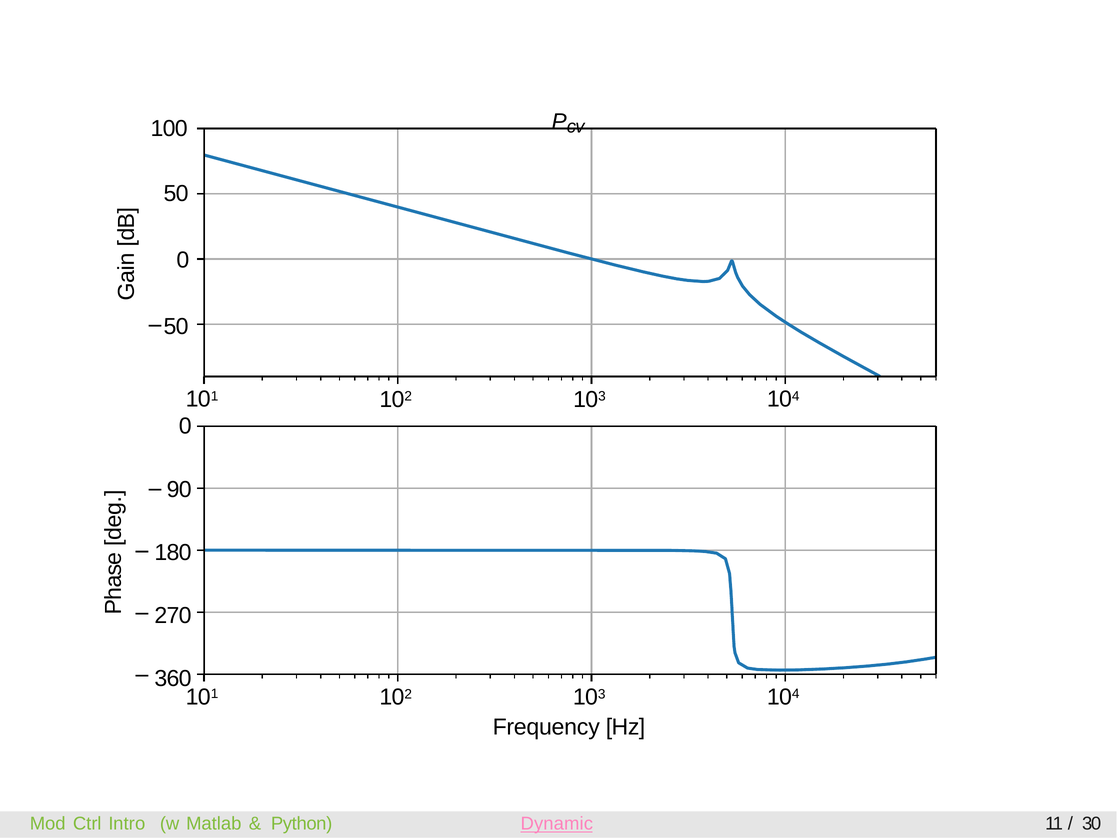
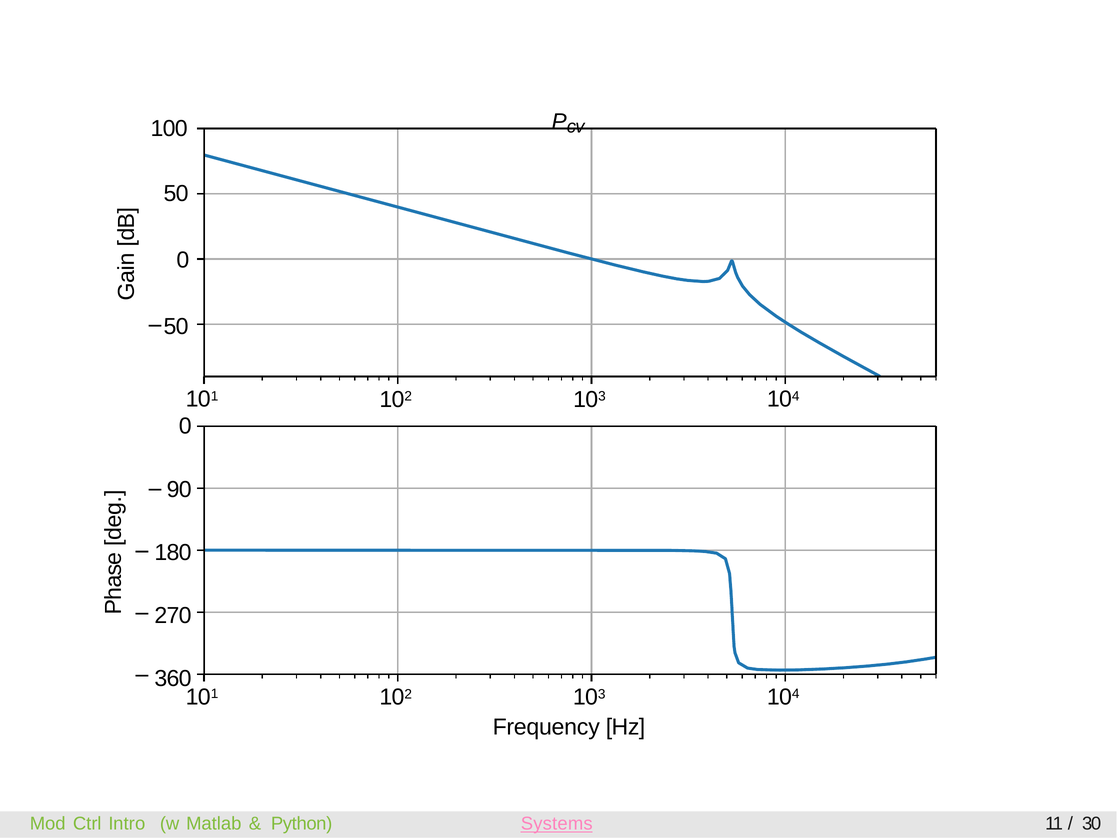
Dynamic: Dynamic -> Systems (557, 823)
